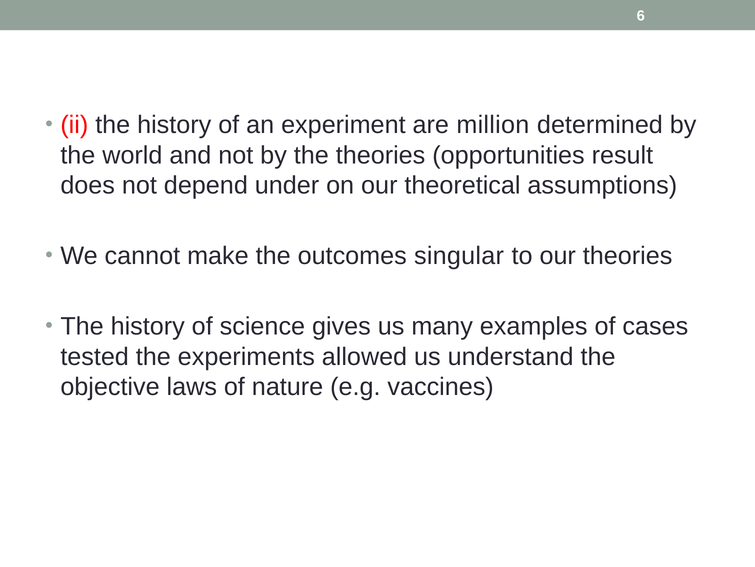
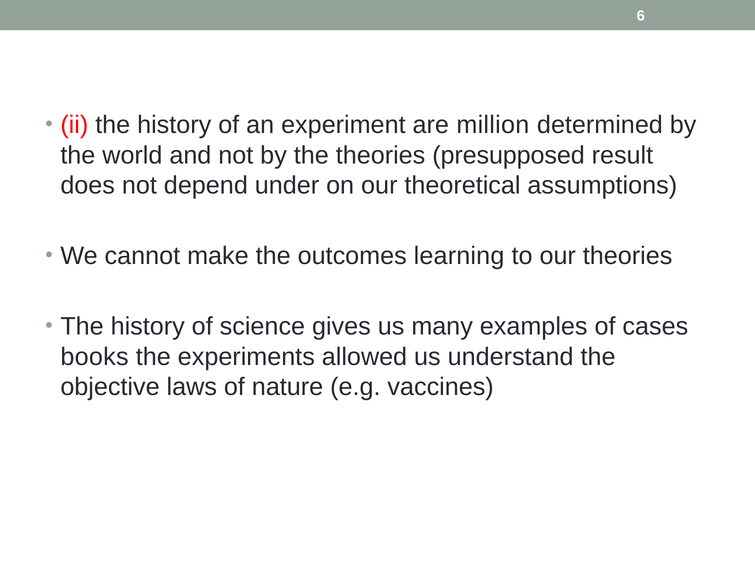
opportunities: opportunities -> presupposed (509, 155)
singular: singular -> learning (459, 256)
tested: tested -> books (95, 356)
